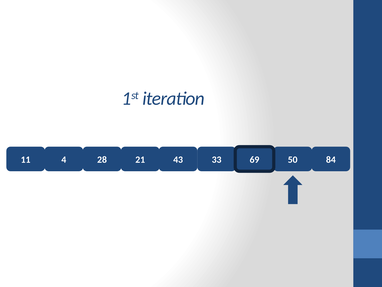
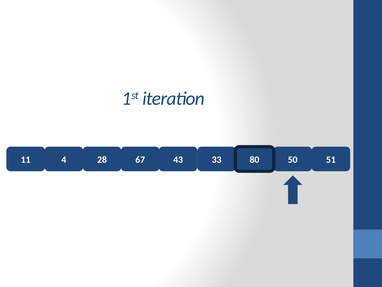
21: 21 -> 67 (140, 159)
69: 69 -> 80 (254, 159)
84: 84 -> 51 (331, 159)
